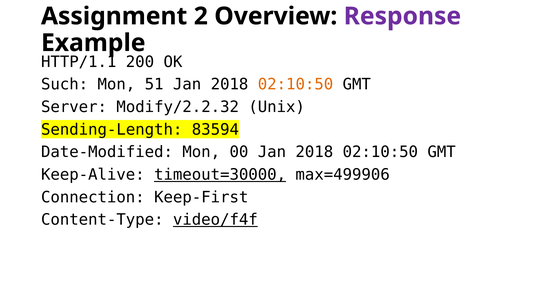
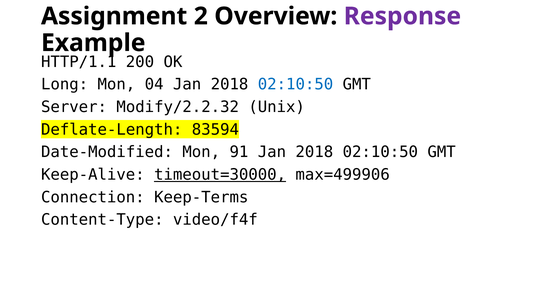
Such: Such -> Long (65, 84)
51: 51 -> 04 (154, 84)
02:10:50 colour: orange -> blue (296, 84)
Sending-Length: Sending-Length -> Deflate-Length (112, 129)
00: 00 -> 91 (239, 152)
Keep-First: Keep-First -> Keep-Terms (201, 197)
video/f4f underline: present -> none (215, 219)
